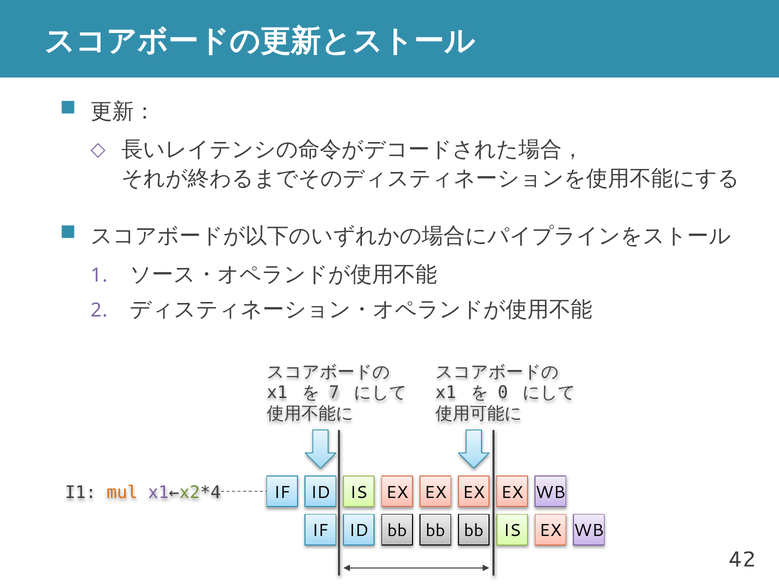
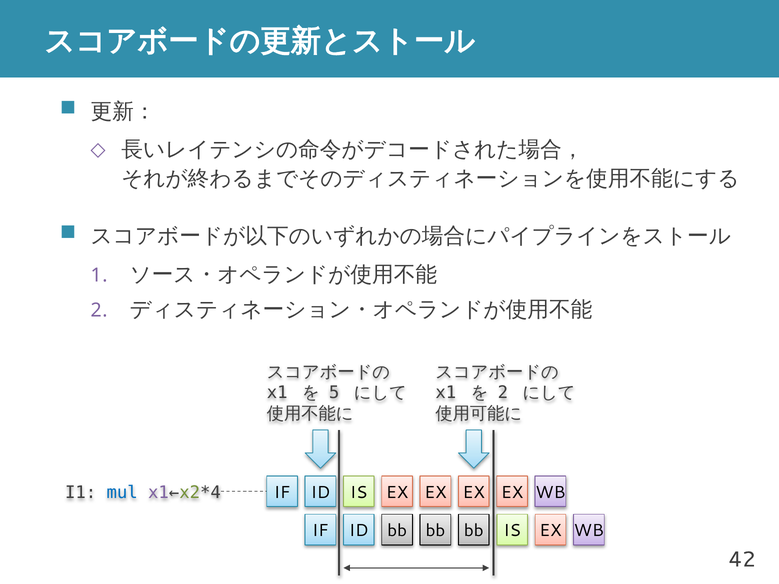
7: 7 -> 5 (334, 393)
0: 0 -> 2 (503, 393)
mul colour: orange -> blue (122, 493)
